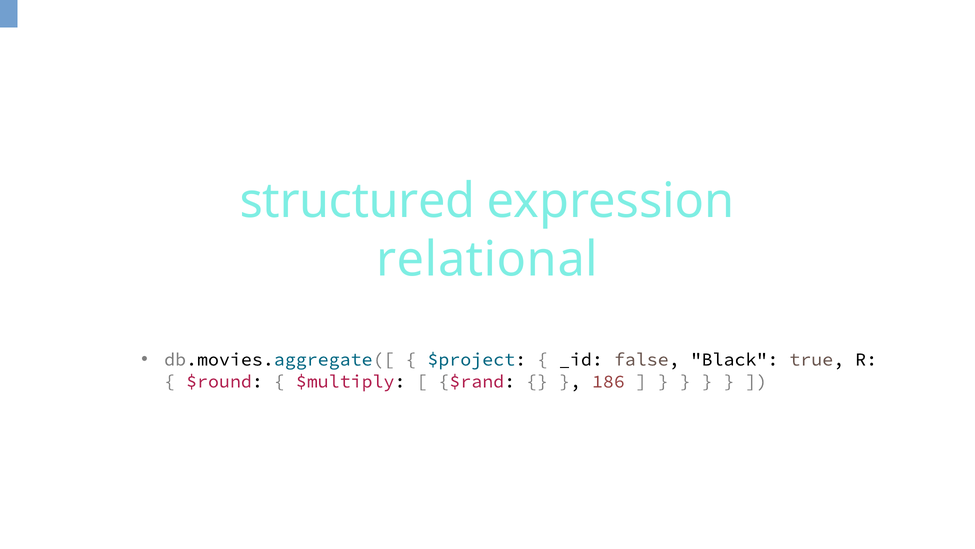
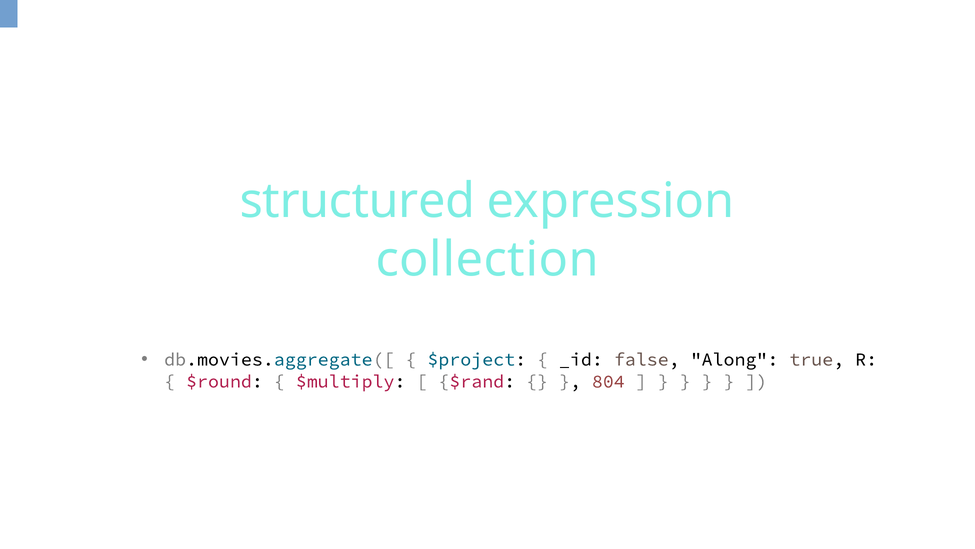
relational: relational -> collection (487, 259)
Black: Black -> Along (734, 359)
186: 186 -> 804 (608, 381)
